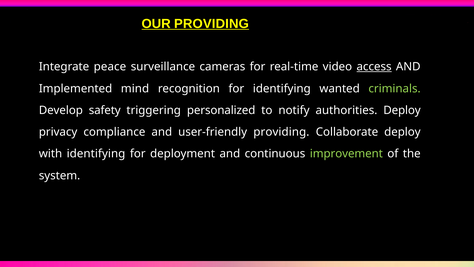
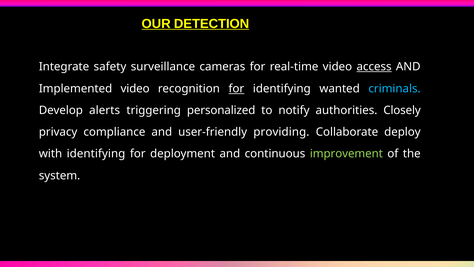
OUR PROVIDING: PROVIDING -> DETECTION (212, 24)
peace: peace -> safety (110, 67)
Implemented mind: mind -> video (135, 88)
for underline: none -> present (236, 88)
criminals colour: light green -> light blue (395, 88)
safety: safety -> alerts (105, 110)
authorities Deploy: Deploy -> Closely (402, 110)
